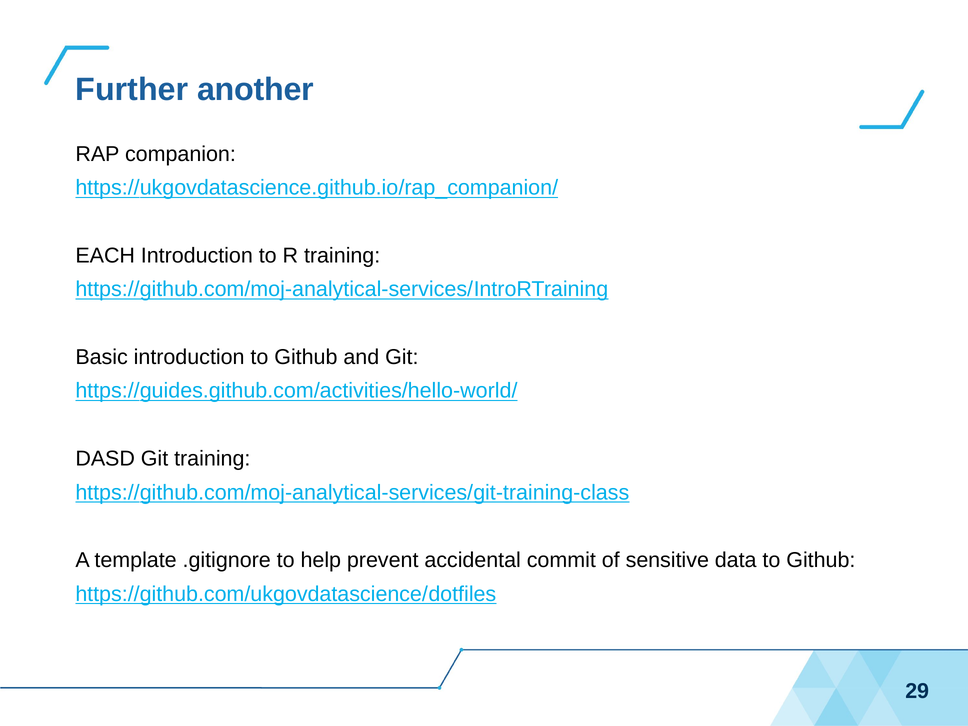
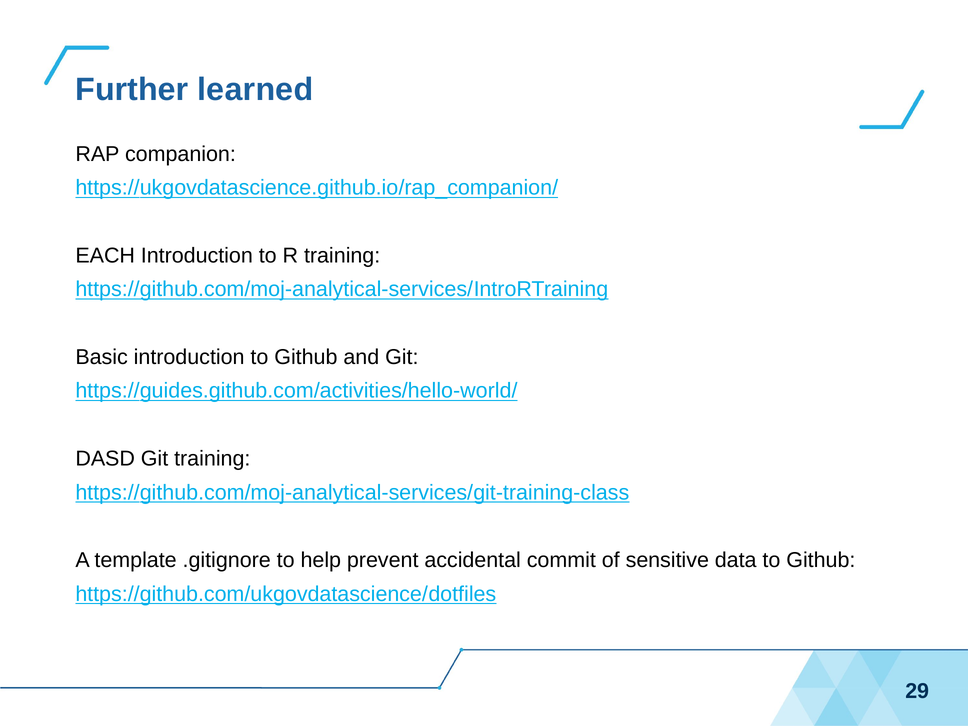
another: another -> learned (255, 89)
